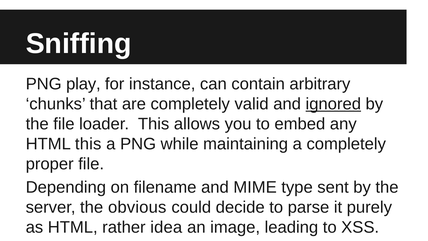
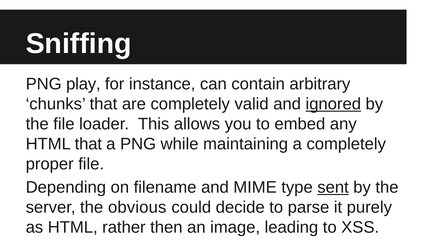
HTML this: this -> that (88, 144)
sent underline: none -> present (333, 187)
idea: idea -> then (166, 227)
